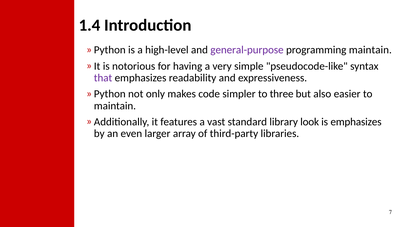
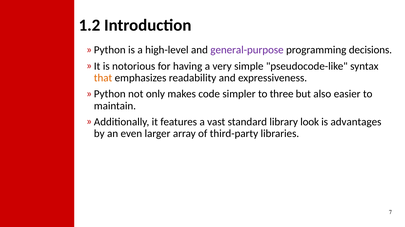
1.4: 1.4 -> 1.2 (89, 25)
programming maintain: maintain -> decisions (370, 50)
that colour: purple -> orange (103, 78)
is emphasizes: emphasizes -> advantages (356, 122)
